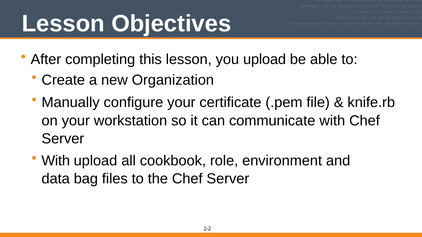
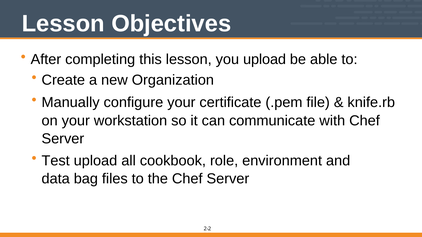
With: With -> Test (56, 161)
